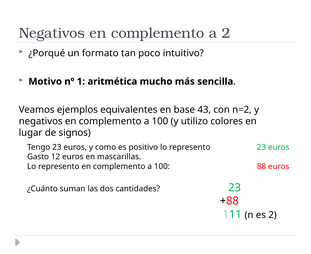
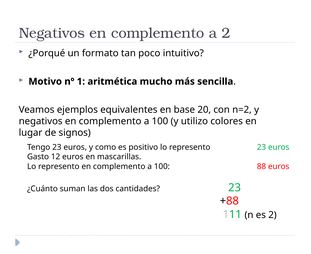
43: 43 -> 20 (204, 110)
